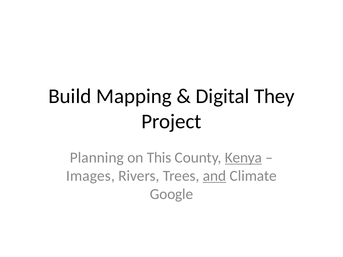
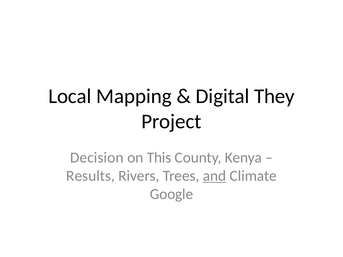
Build: Build -> Local (70, 96)
Planning: Planning -> Decision (97, 158)
Kenya underline: present -> none (243, 158)
Images: Images -> Results (91, 176)
